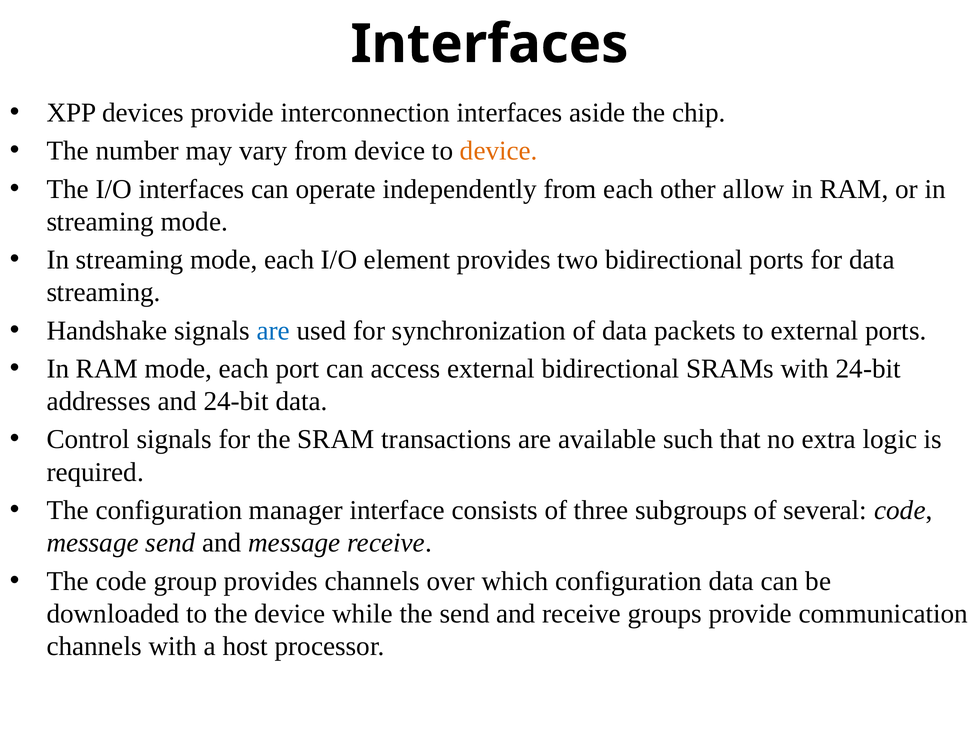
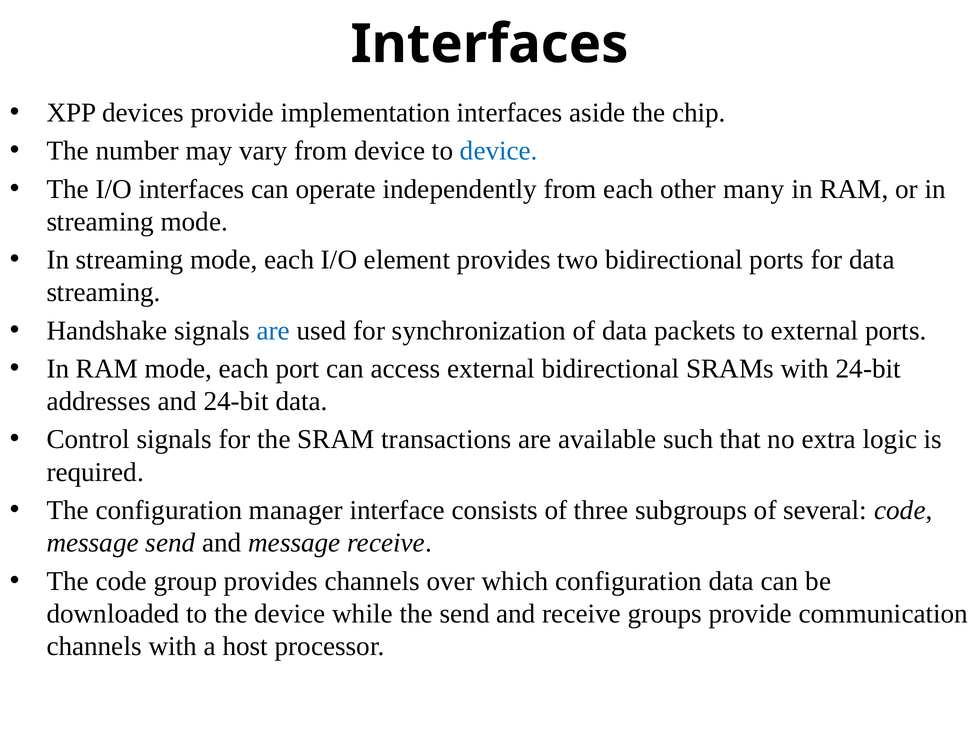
interconnection: interconnection -> implementation (365, 113)
device colour: orange -> blue (499, 151)
allow: allow -> many (754, 189)
